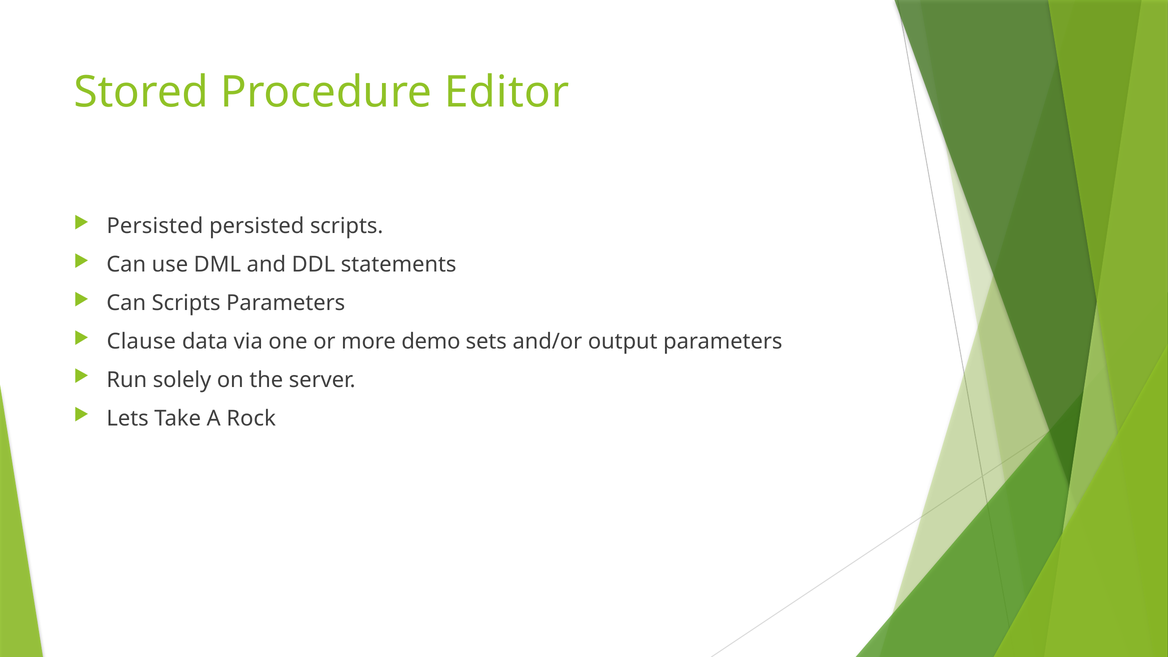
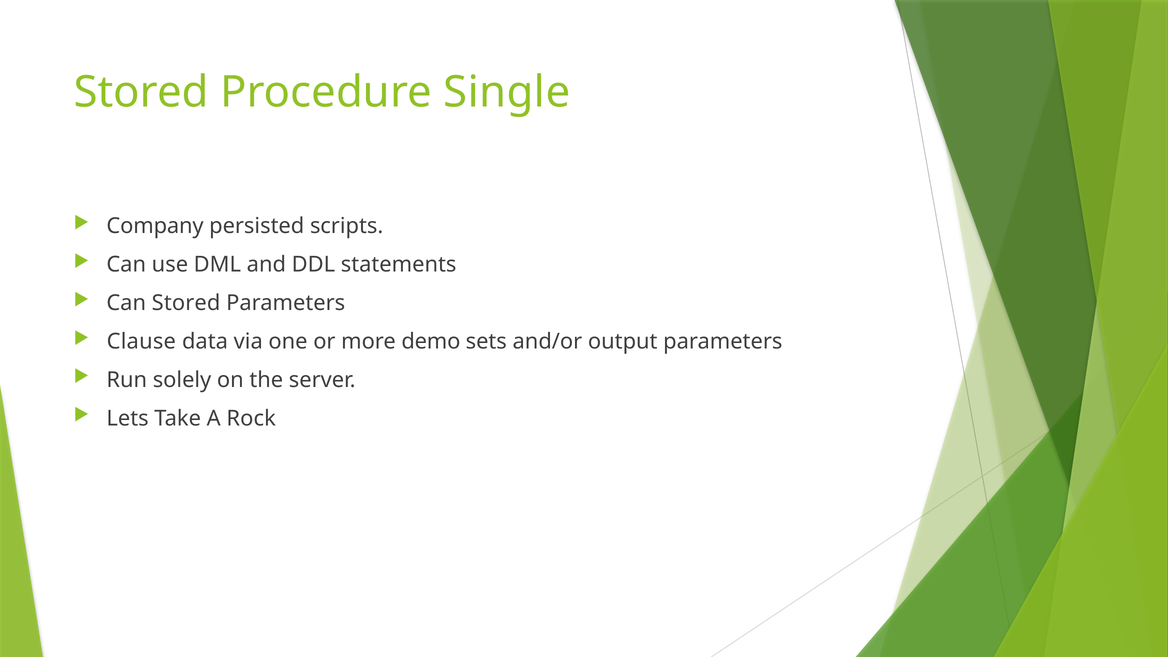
Editor: Editor -> Single (507, 92)
Persisted: Persisted -> Company (155, 226)
Can Scripts: Scripts -> Stored (186, 303)
